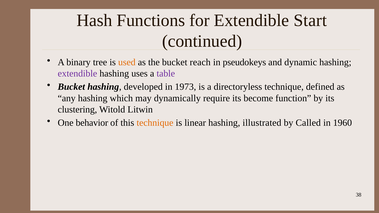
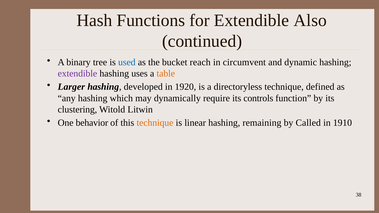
Start: Start -> Also (310, 20)
used colour: orange -> blue (127, 62)
pseudokeys: pseudokeys -> circumvent (244, 62)
table colour: purple -> orange (166, 74)
Bucket: Bucket -> Larger (71, 87)
1973: 1973 -> 1920 (185, 87)
become: become -> controls (258, 98)
illustrated: illustrated -> remaining (262, 123)
1960: 1960 -> 1910 (342, 123)
